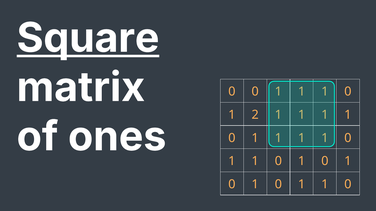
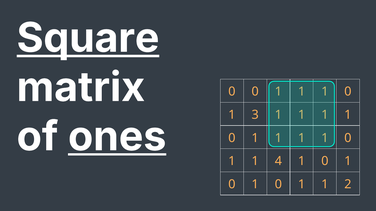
2: 2 -> 3 (255, 115)
ones underline: none -> present (117, 137)
0: 0 -> 4 (278, 161)
0: 0 -> 2 (348, 185)
